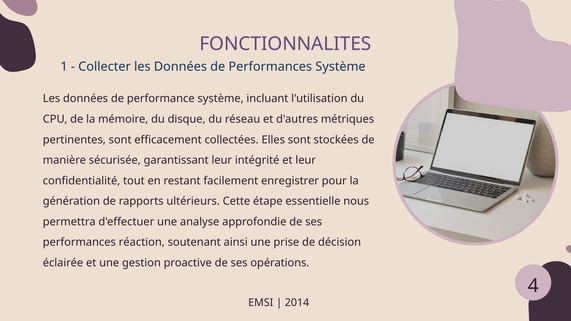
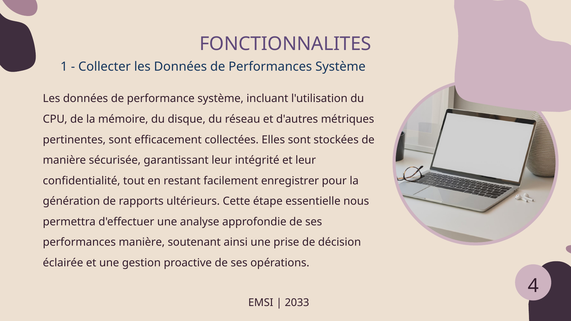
performances réaction: réaction -> manière (142, 242)
2014: 2014 -> 2033 (297, 303)
